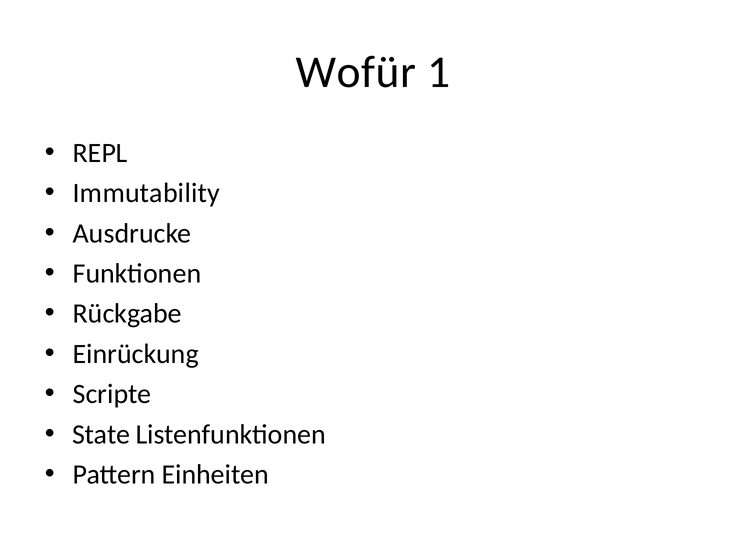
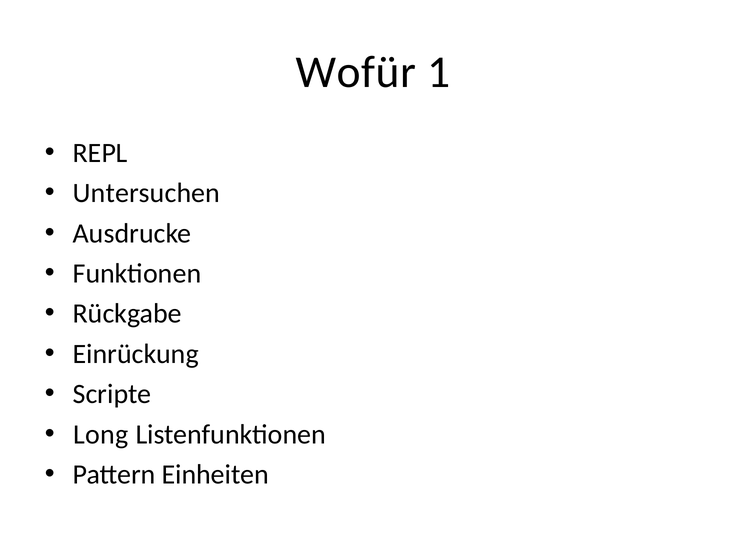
Immutability: Immutability -> Untersuchen (146, 193)
State: State -> Long (101, 435)
